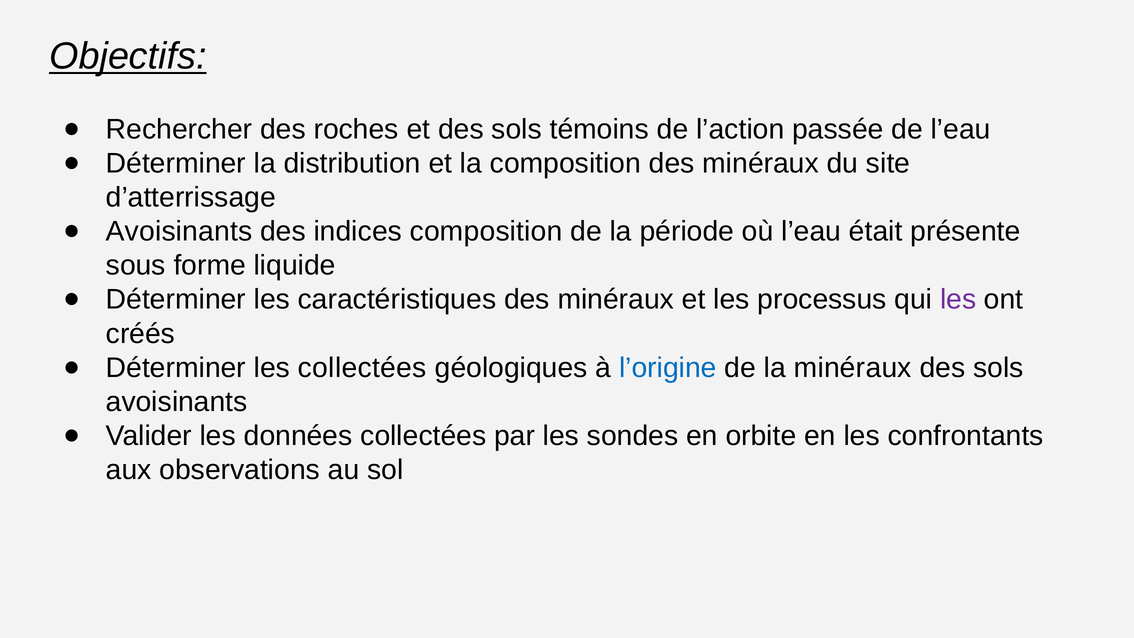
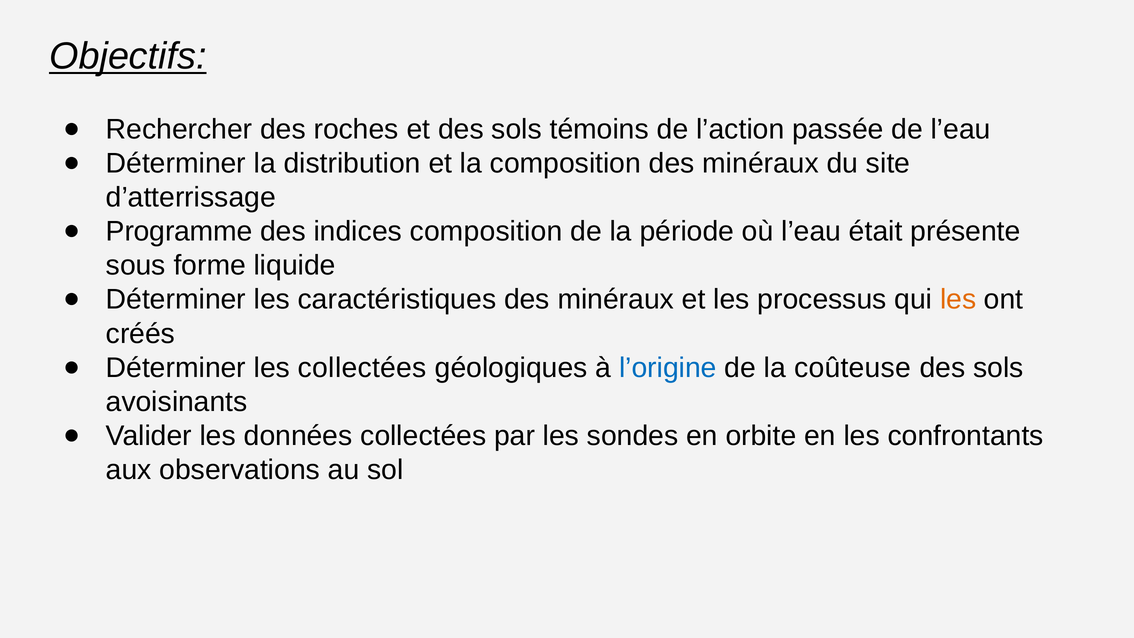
Avoisinants: Avoisinants -> Programme (179, 232)
les colour: purple -> orange (958, 300)
la minéraux: minéraux -> coûteuse (853, 368)
